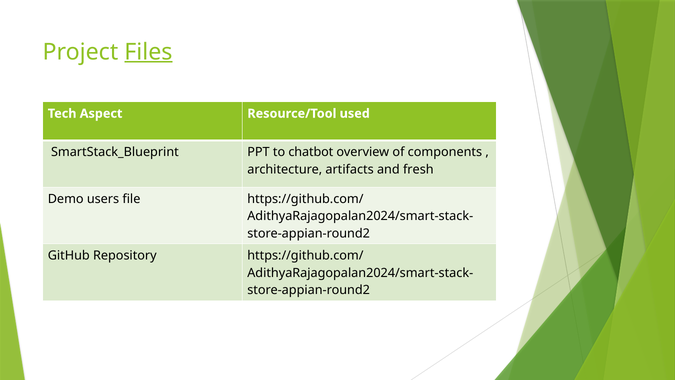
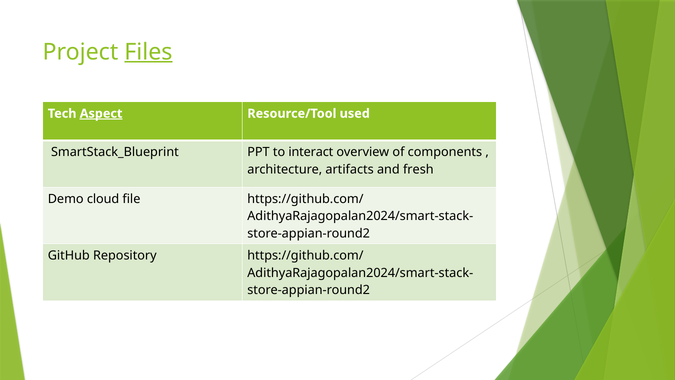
Aspect underline: none -> present (101, 113)
chatbot: chatbot -> interact (311, 152)
users: users -> cloud (103, 199)
